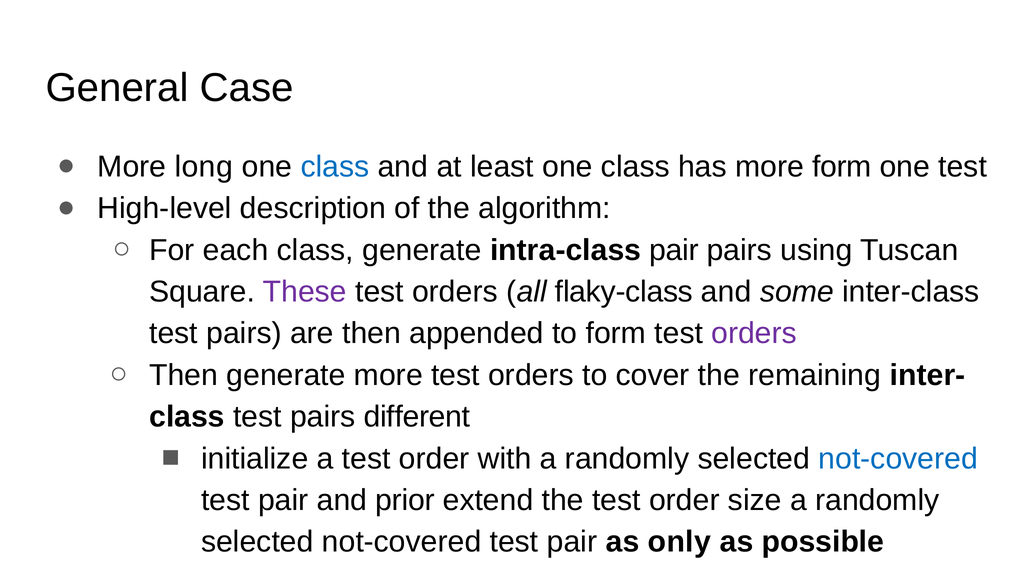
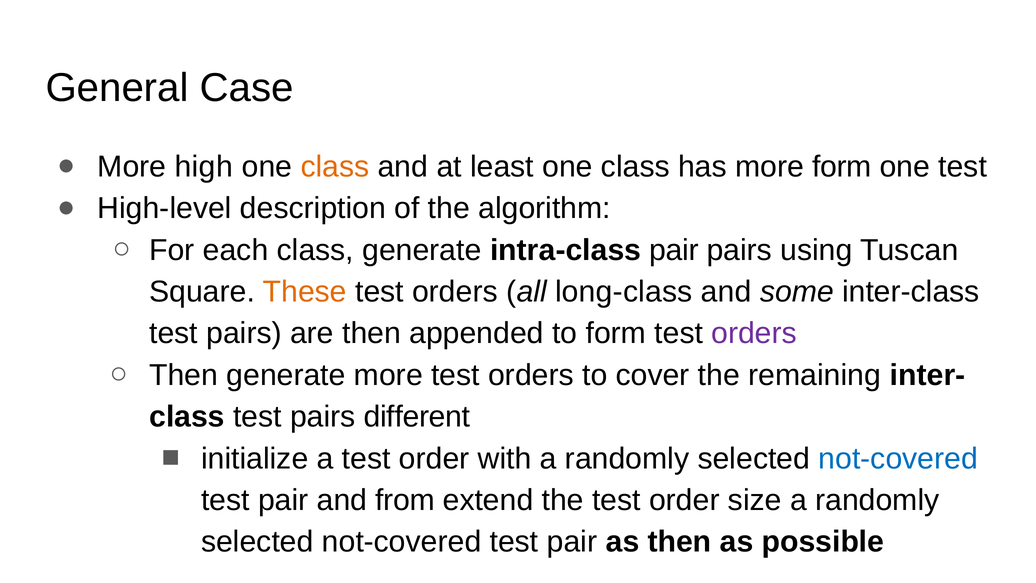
long: long -> high (204, 167)
class colour: blue -> orange (335, 167)
These colour: purple -> orange (305, 292)
flaky-class: flaky-class -> long-class (624, 292)
prior: prior -> from (405, 500)
as only: only -> then (680, 542)
